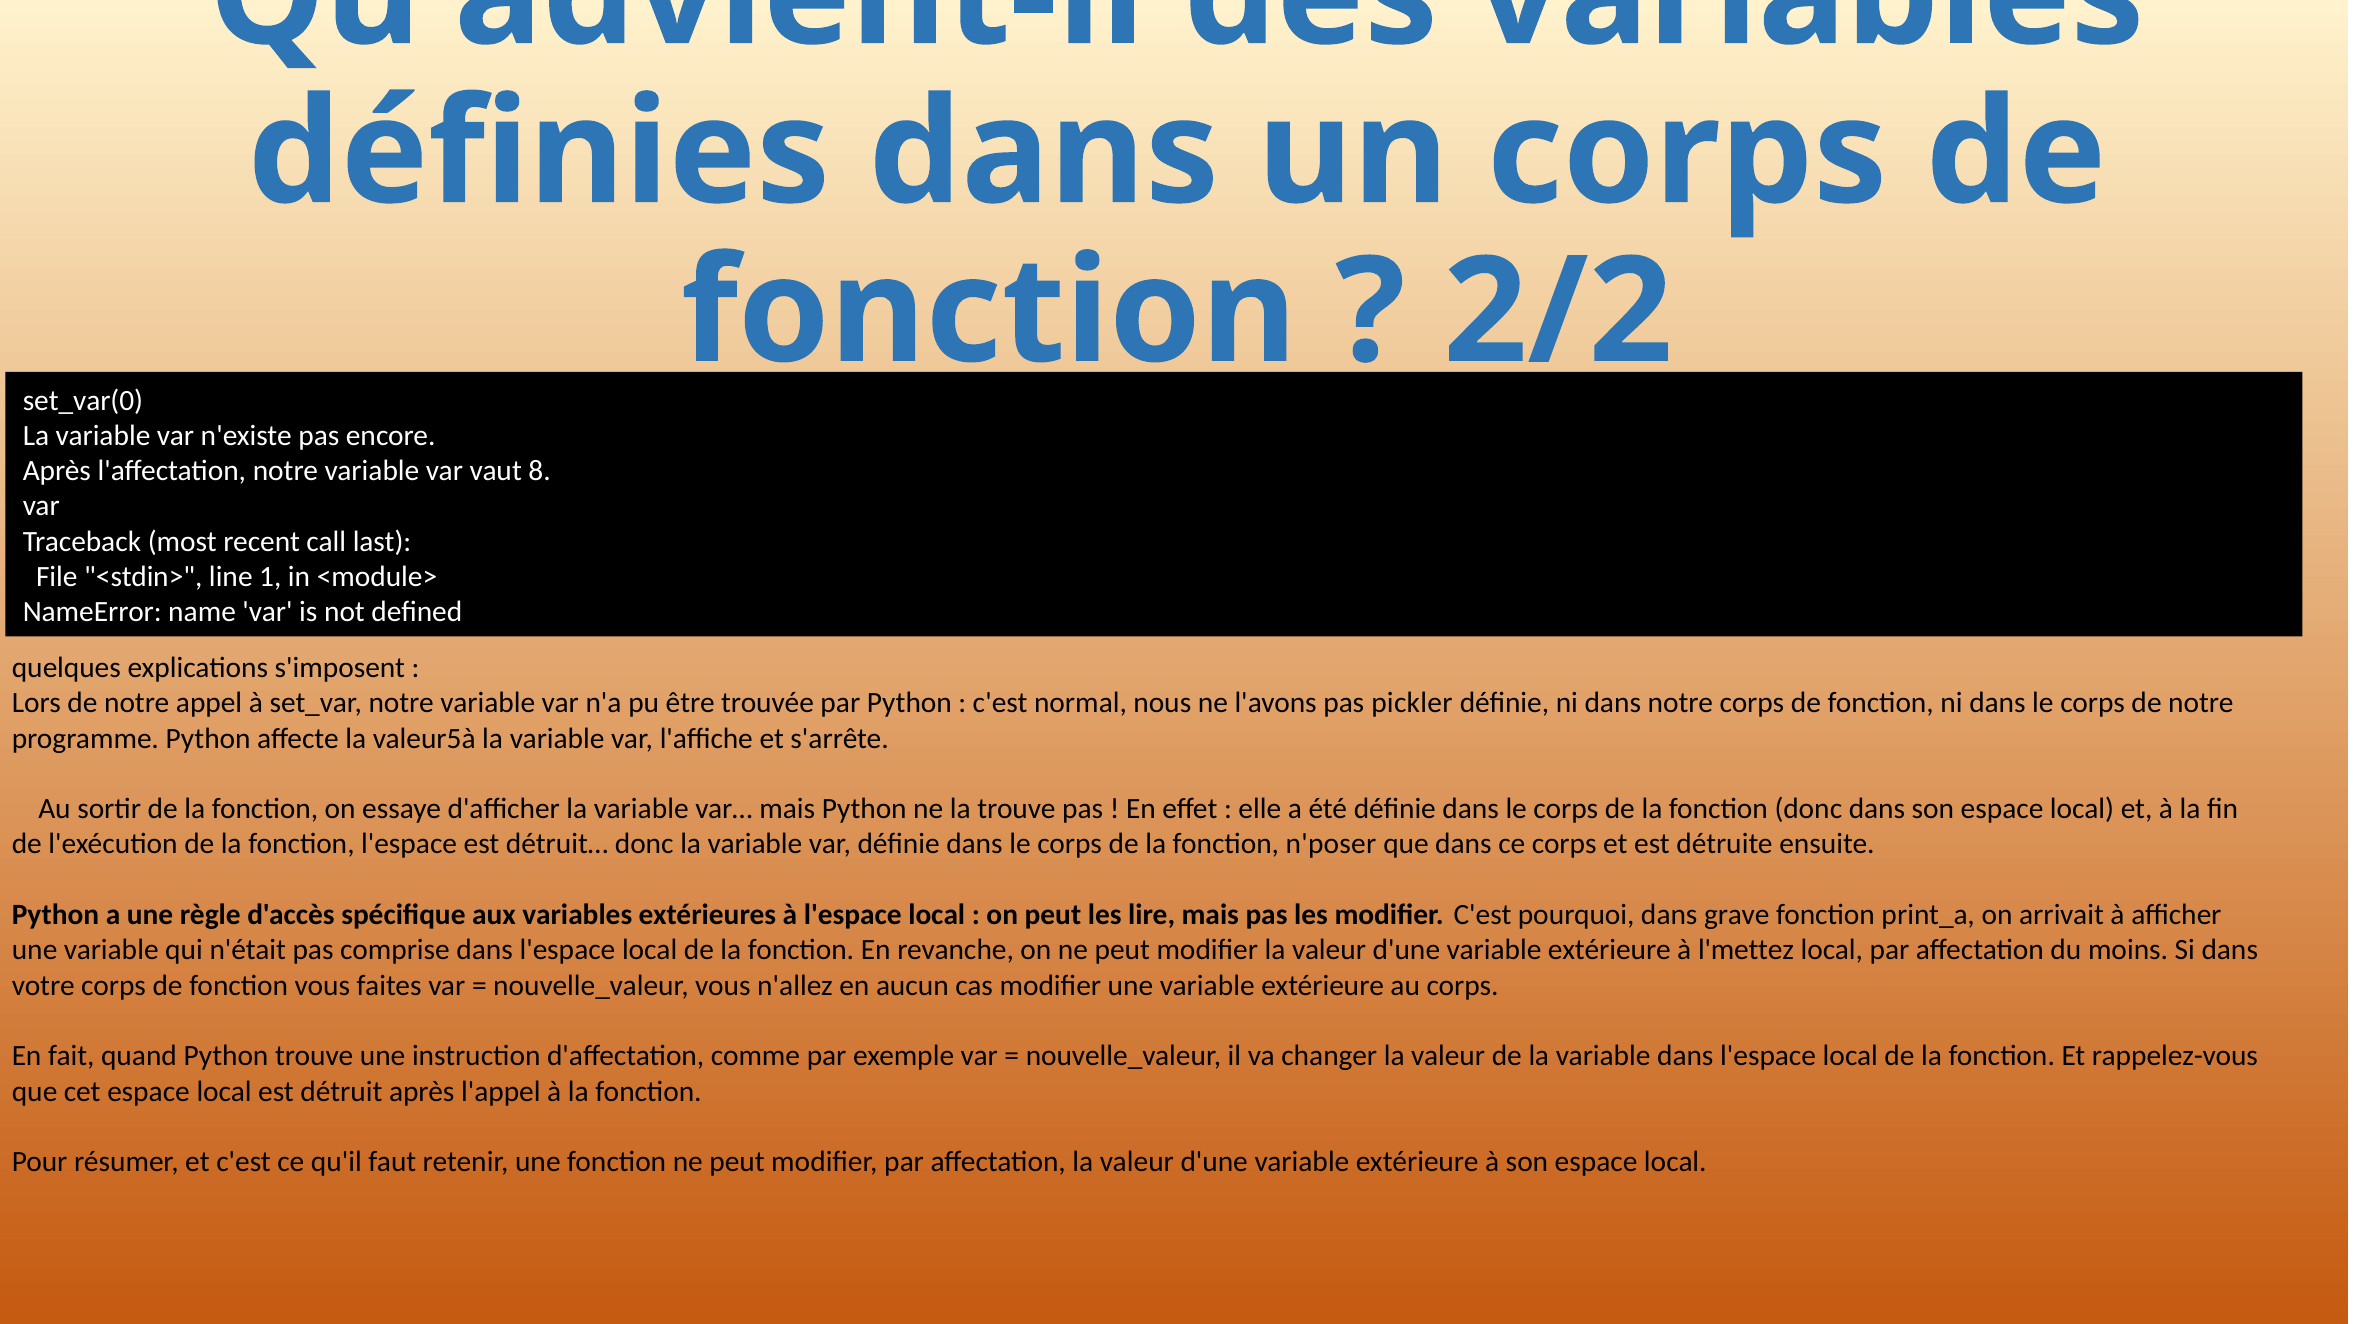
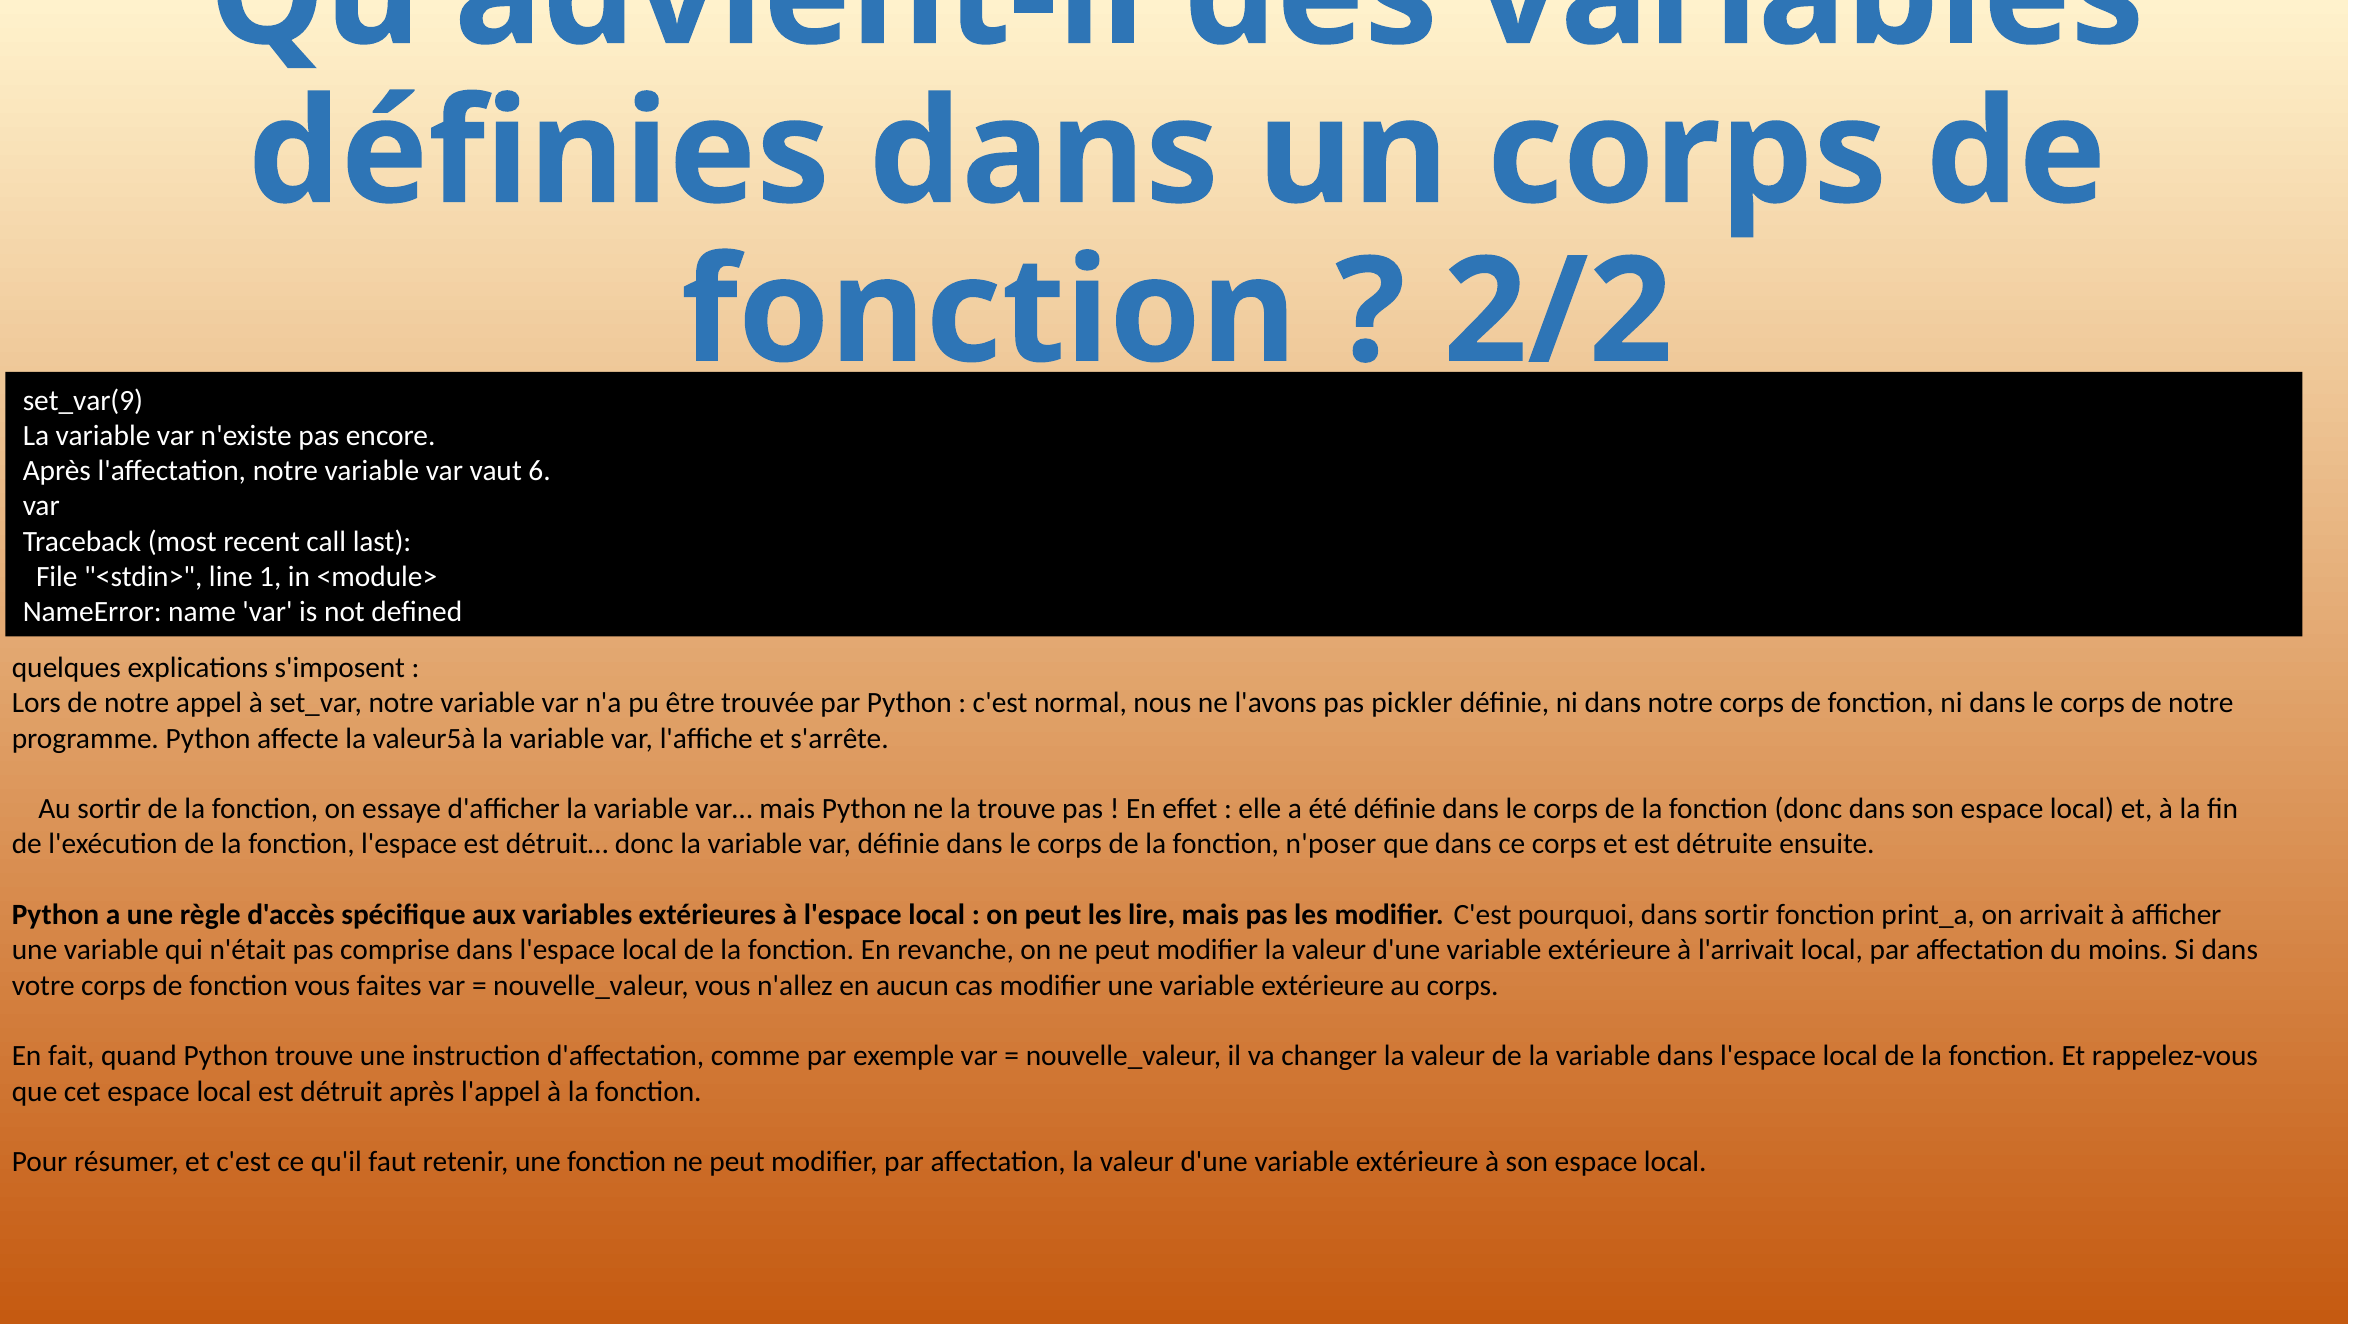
set_var(0: set_var(0 -> set_var(9 (83, 400)
8: 8 -> 6 (540, 471)
dans grave: grave -> sortir (1737, 915)
l'mettez: l'mettez -> l'arrivait (1746, 950)
